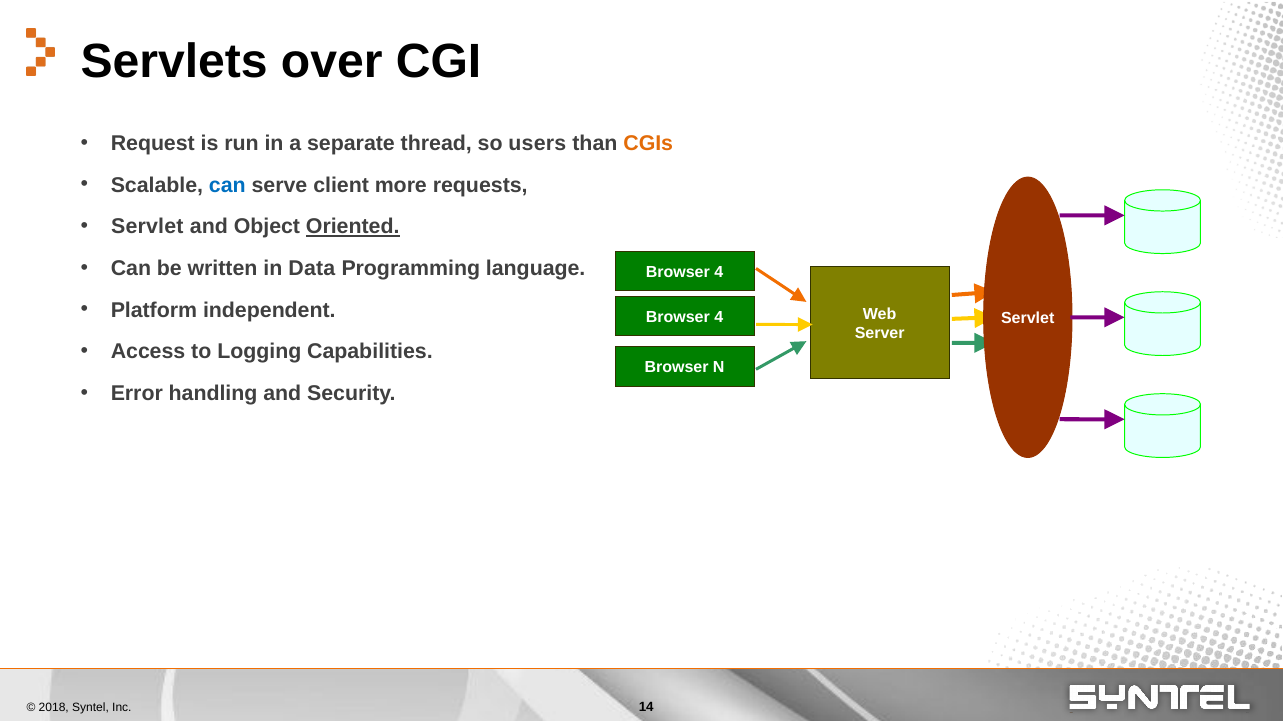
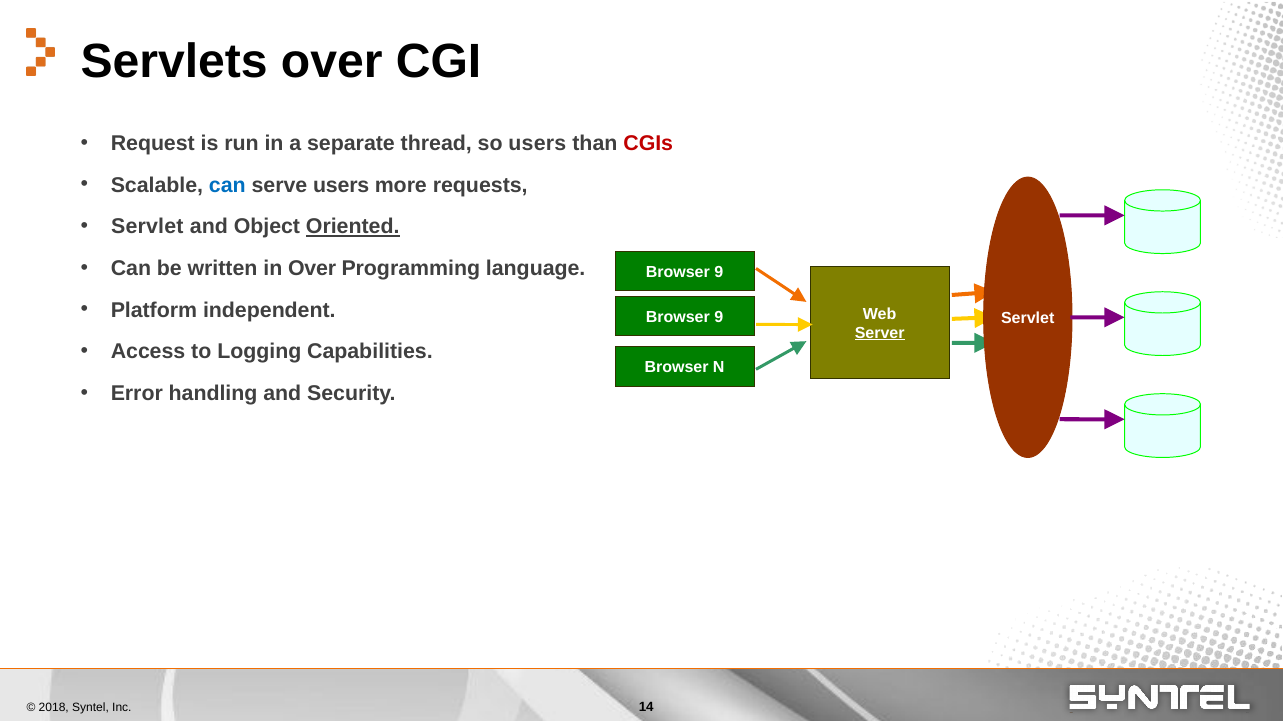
CGIs colour: orange -> red (648, 144)
serve client: client -> users (341, 185)
in Data: Data -> Over (312, 269)
4: 4 -> 9 (719, 272)
4: 4 -> 9 (719, 317)
Server underline: none -> present (880, 333)
